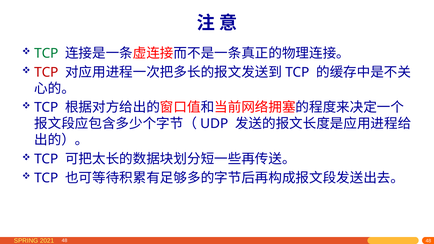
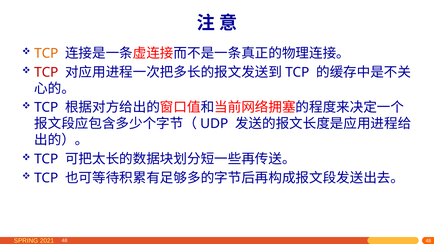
TCP colour: green -> orange (46, 53)
